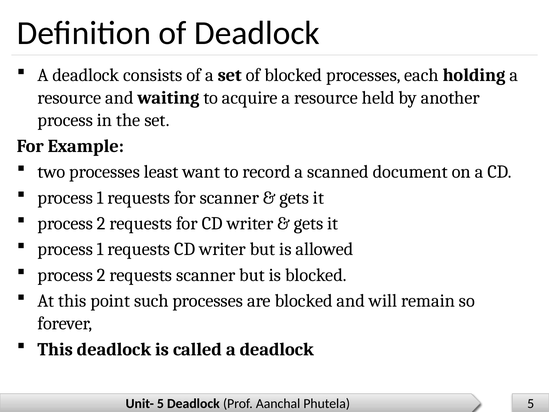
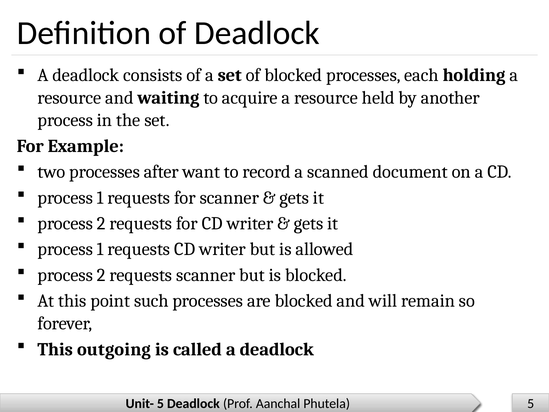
least: least -> after (161, 172)
This deadlock: deadlock -> outgoing (114, 349)
